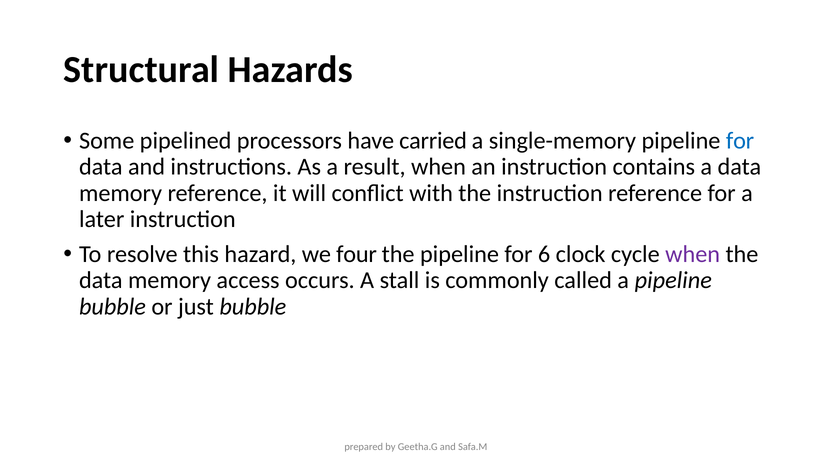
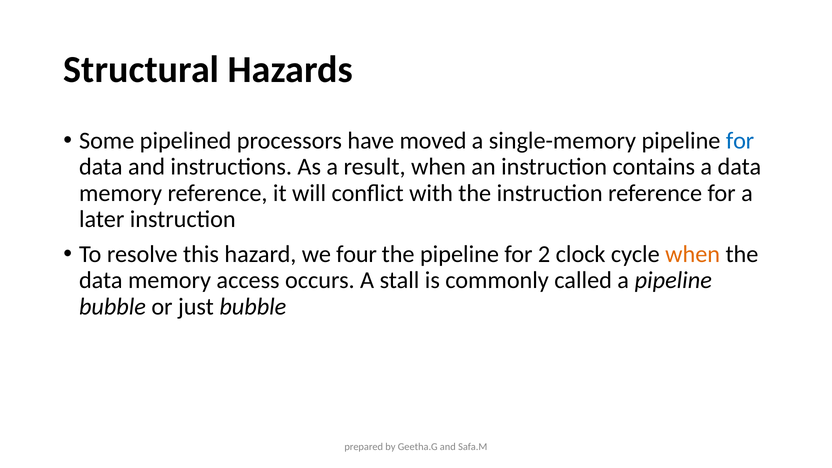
carried: carried -> moved (433, 141)
6: 6 -> 2 (544, 254)
when colour: purple -> orange (693, 254)
